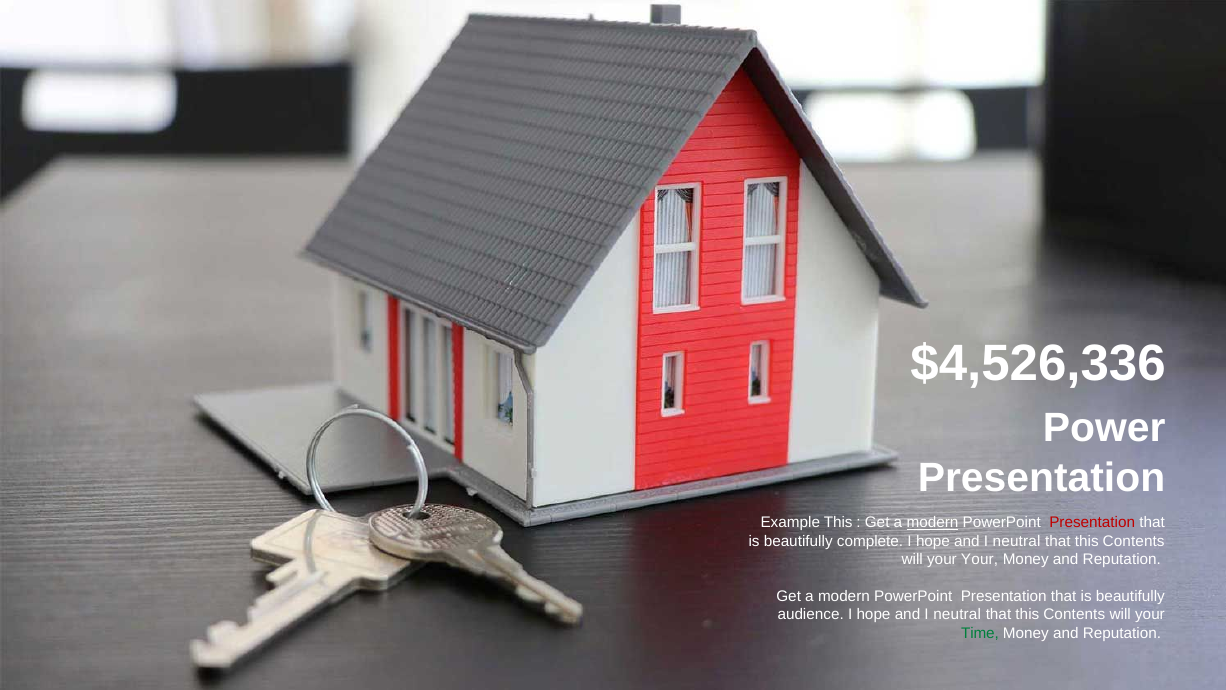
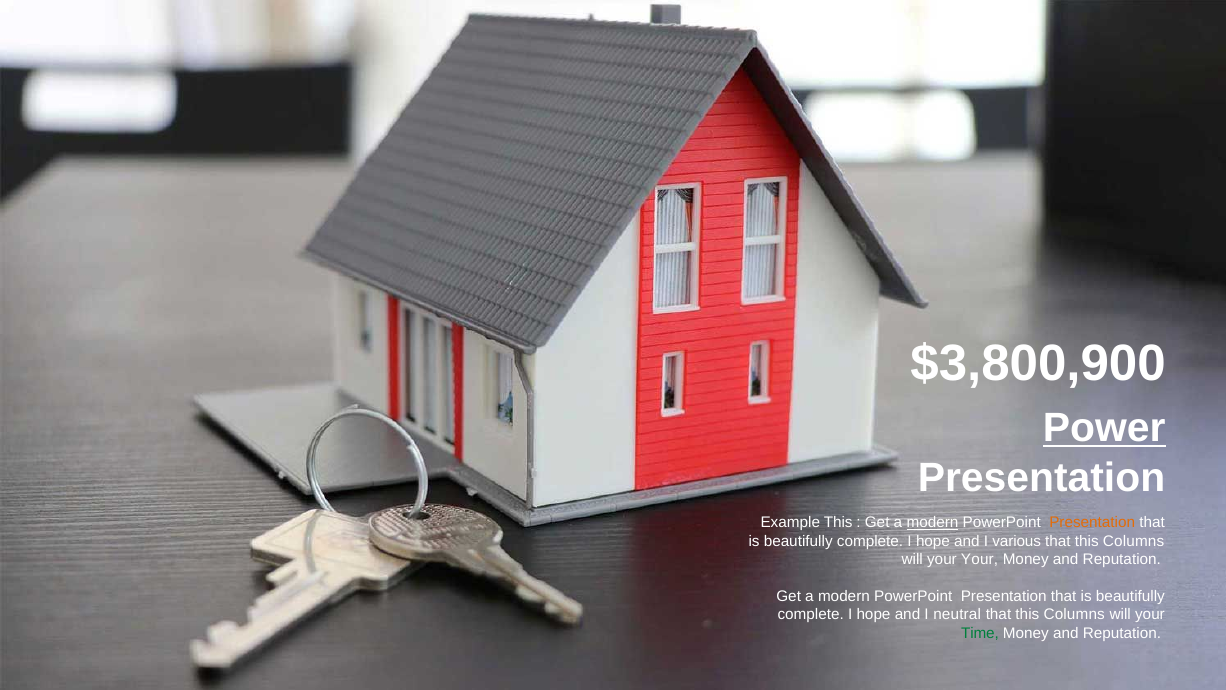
$4,526,336: $4,526,336 -> $3,800,900 (1038, 364)
Power underline: none -> present (1104, 428)
Presentation colour: red -> orange (1092, 523)
neutral: neutral -> various (1017, 541)
Contents: Contents -> Columns (1134, 541)
audience: audience -> complete (811, 615)
Contents: Contents -> Columns (1074, 615)
